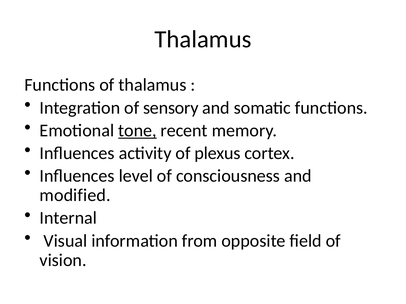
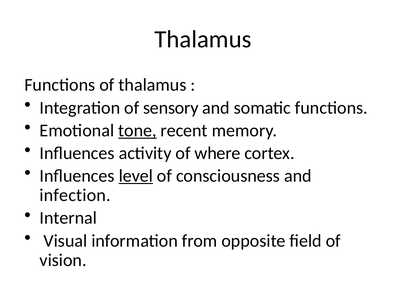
plexus: plexus -> where (218, 153)
level underline: none -> present (136, 176)
modified: modified -> infection (75, 196)
